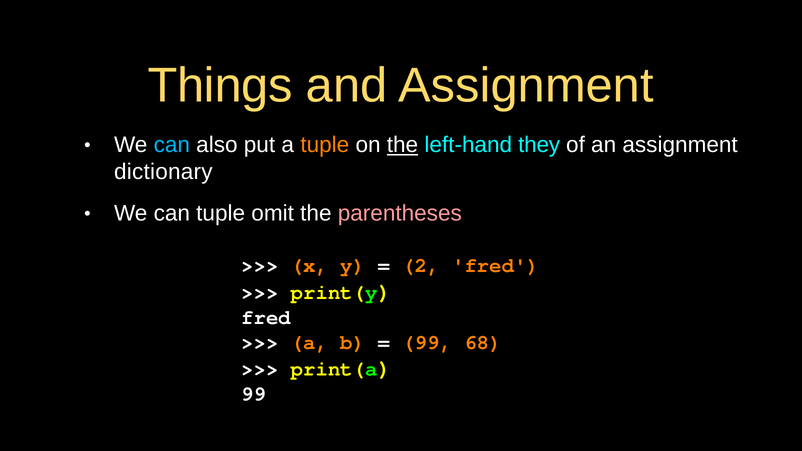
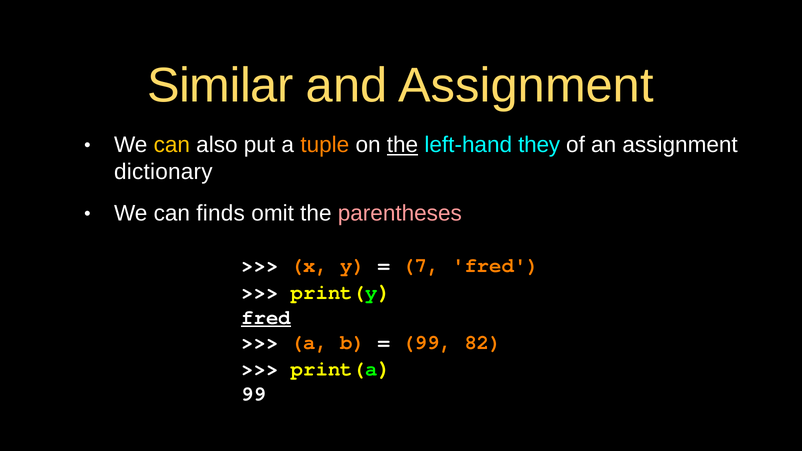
Things: Things -> Similar (220, 86)
can colour: light blue -> yellow (172, 145)
can tuple: tuple -> finds (221, 214)
2: 2 -> 7 (421, 266)
fred underline: none -> present (266, 317)
68: 68 -> 82 (483, 342)
